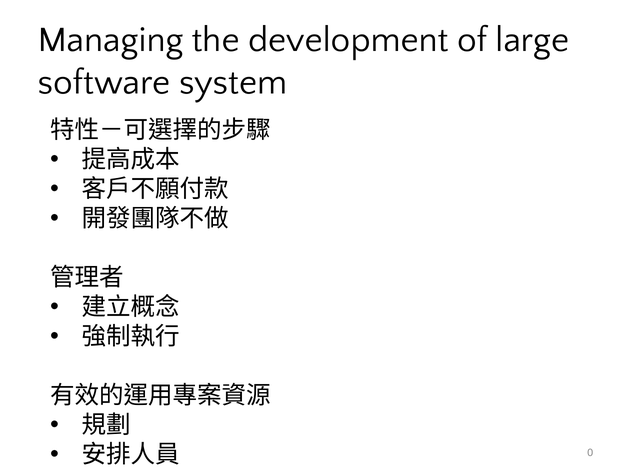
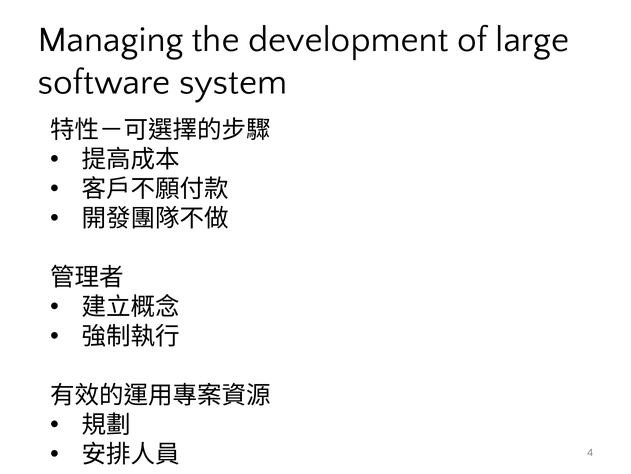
0: 0 -> 4 (590, 452)
